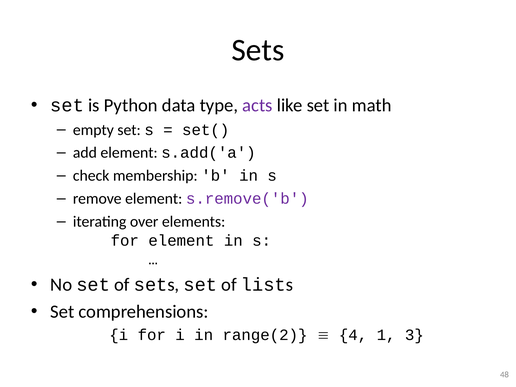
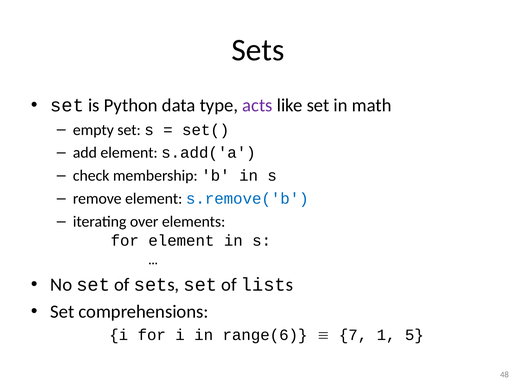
s.remove('b colour: purple -> blue (247, 199)
range(2: range(2 -> range(6 (265, 335)
4: 4 -> 7 (353, 335)
3: 3 -> 5 (414, 335)
